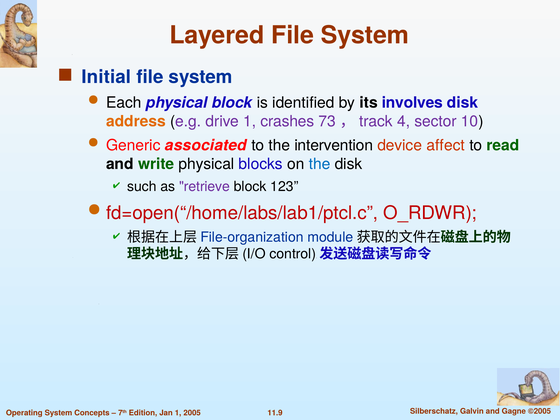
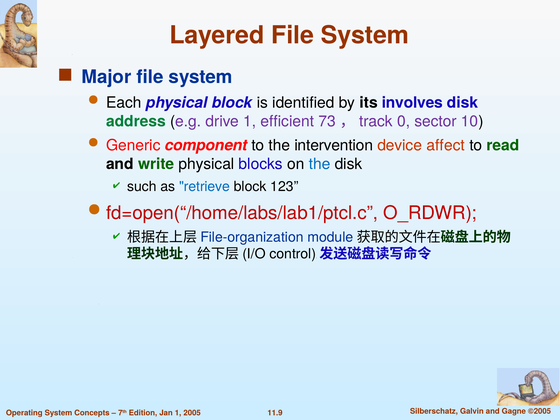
Initial: Initial -> Major (106, 77)
address colour: orange -> green (136, 121)
crashes: crashes -> efficient (287, 121)
4: 4 -> 0 (404, 121)
associated: associated -> component (206, 145)
retrieve colour: purple -> blue (205, 187)
